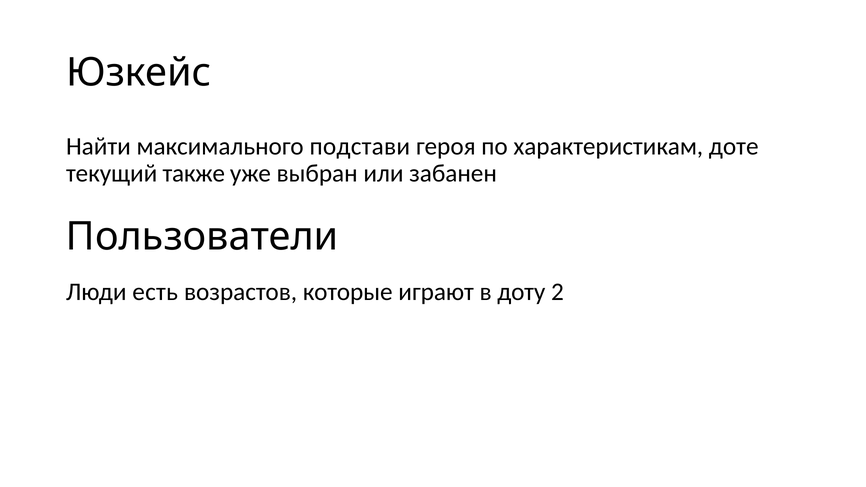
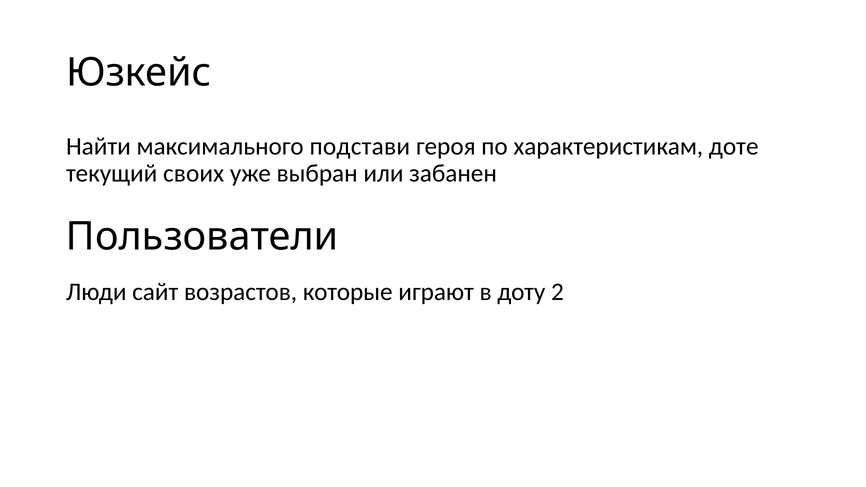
также: также -> своих (194, 174)
есть: есть -> сайт (155, 292)
